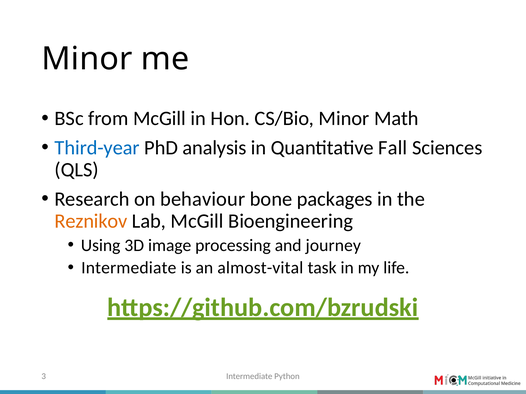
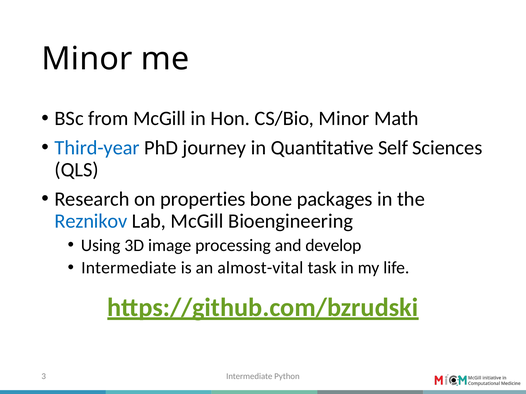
analysis: analysis -> journey (214, 148)
Fall: Fall -> Self (393, 148)
behaviour: behaviour -> properties (203, 199)
Reznikov colour: orange -> blue (91, 221)
journey: journey -> develop (333, 246)
